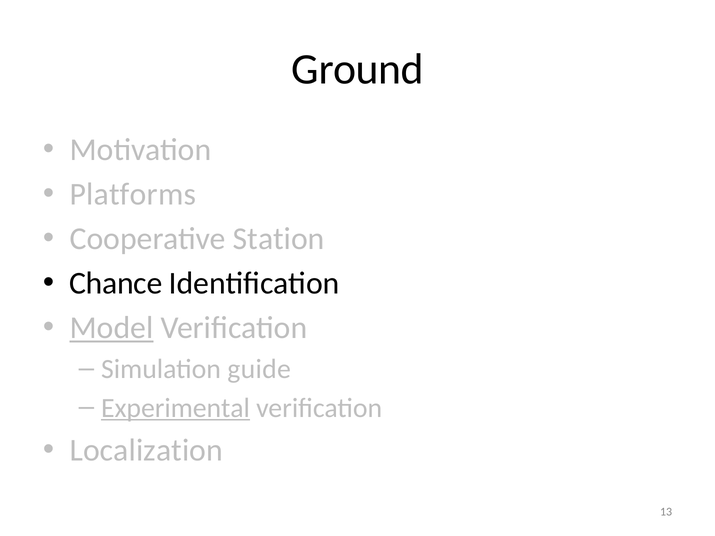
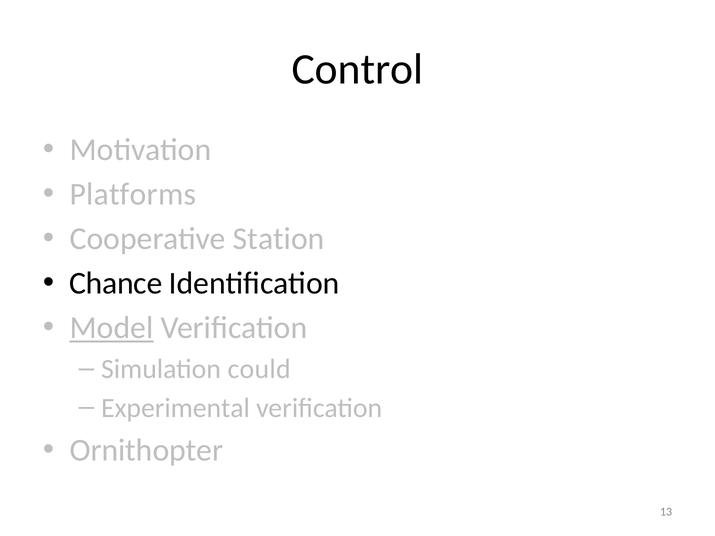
Ground: Ground -> Control (357, 69)
guide: guide -> could (259, 369)
Experimental underline: present -> none (175, 408)
Localization: Localization -> Ornithopter (146, 450)
